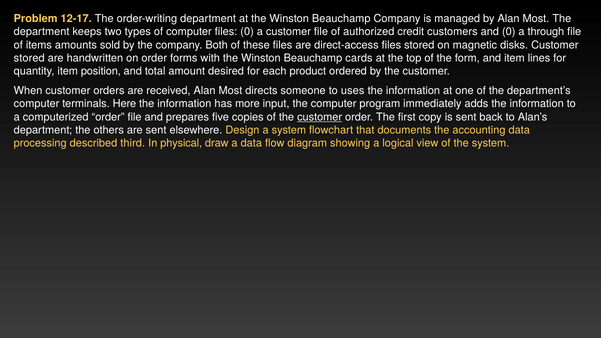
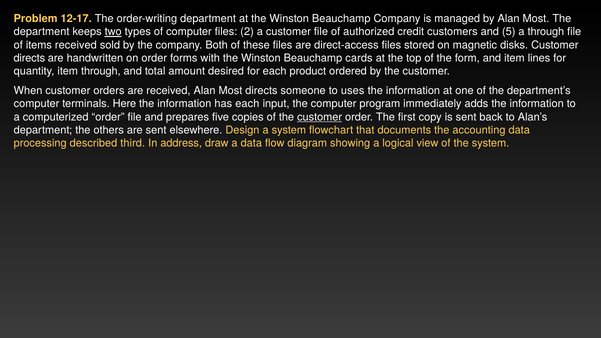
two underline: none -> present (113, 32)
files 0: 0 -> 2 (247, 32)
and 0: 0 -> 5 (509, 32)
items amounts: amounts -> received (76, 45)
stored: stored -> directs (29, 58)
item position: position -> through (101, 71)
has more: more -> each (247, 104)
physical: physical -> address (181, 143)
